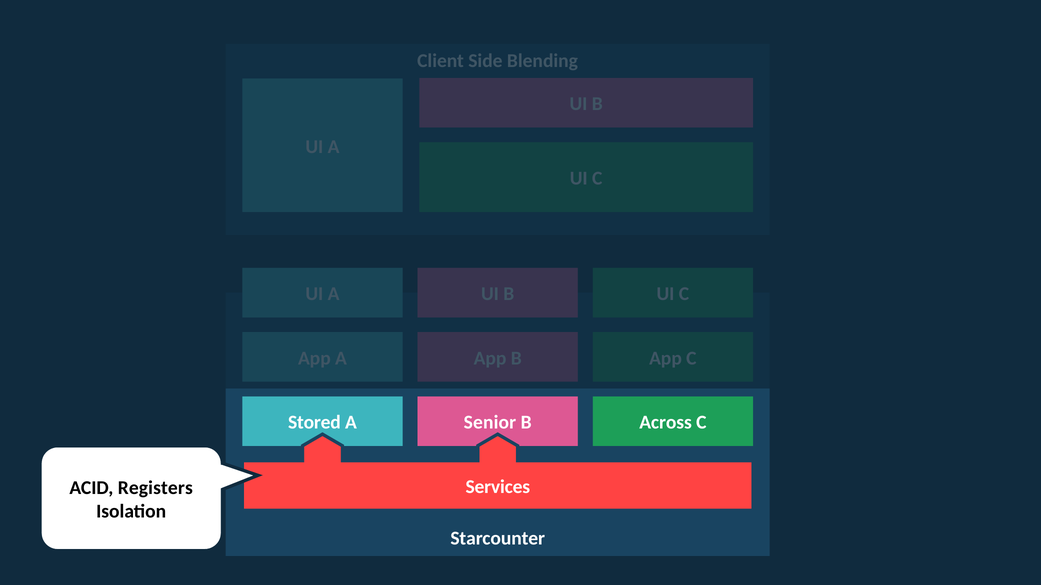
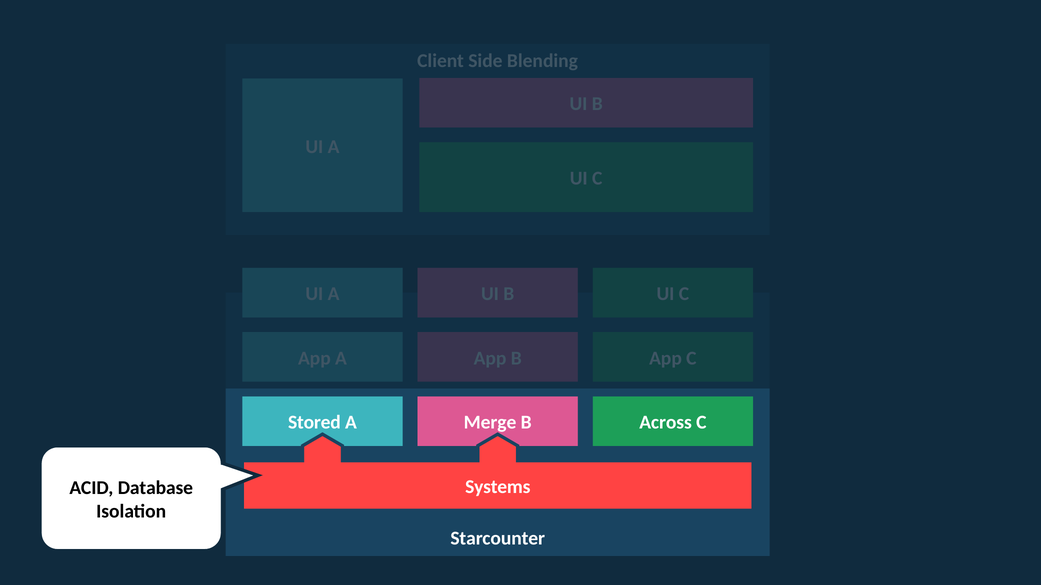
Senior: Senior -> Merge (490, 423)
Services: Services -> Systems (498, 487)
Registers: Registers -> Database (155, 488)
